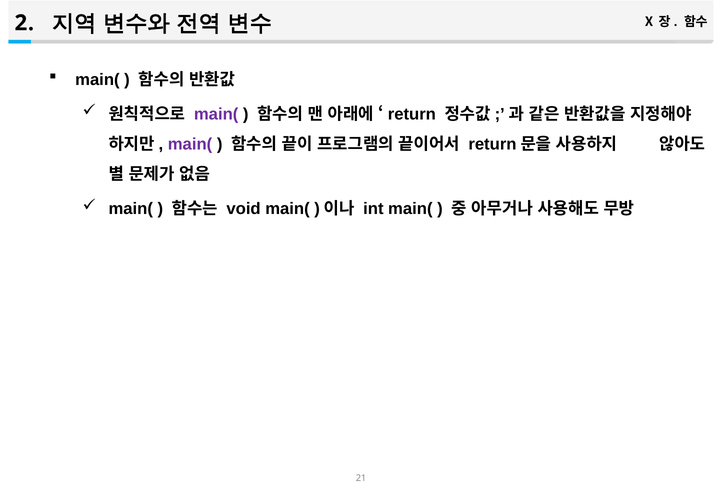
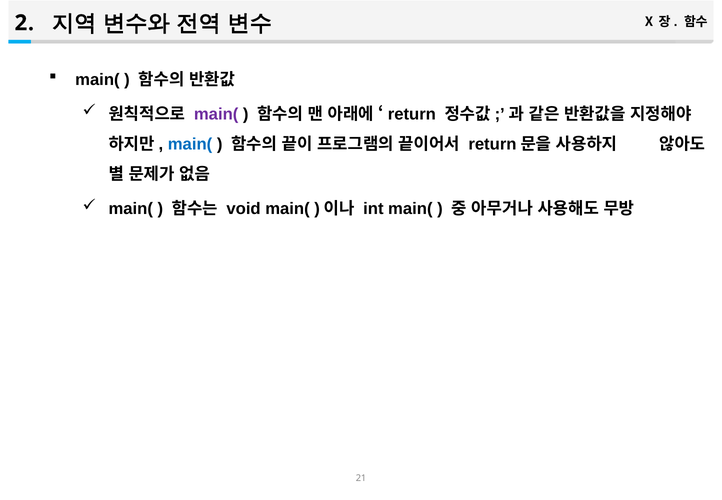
main( colour: purple -> blue (190, 144)
